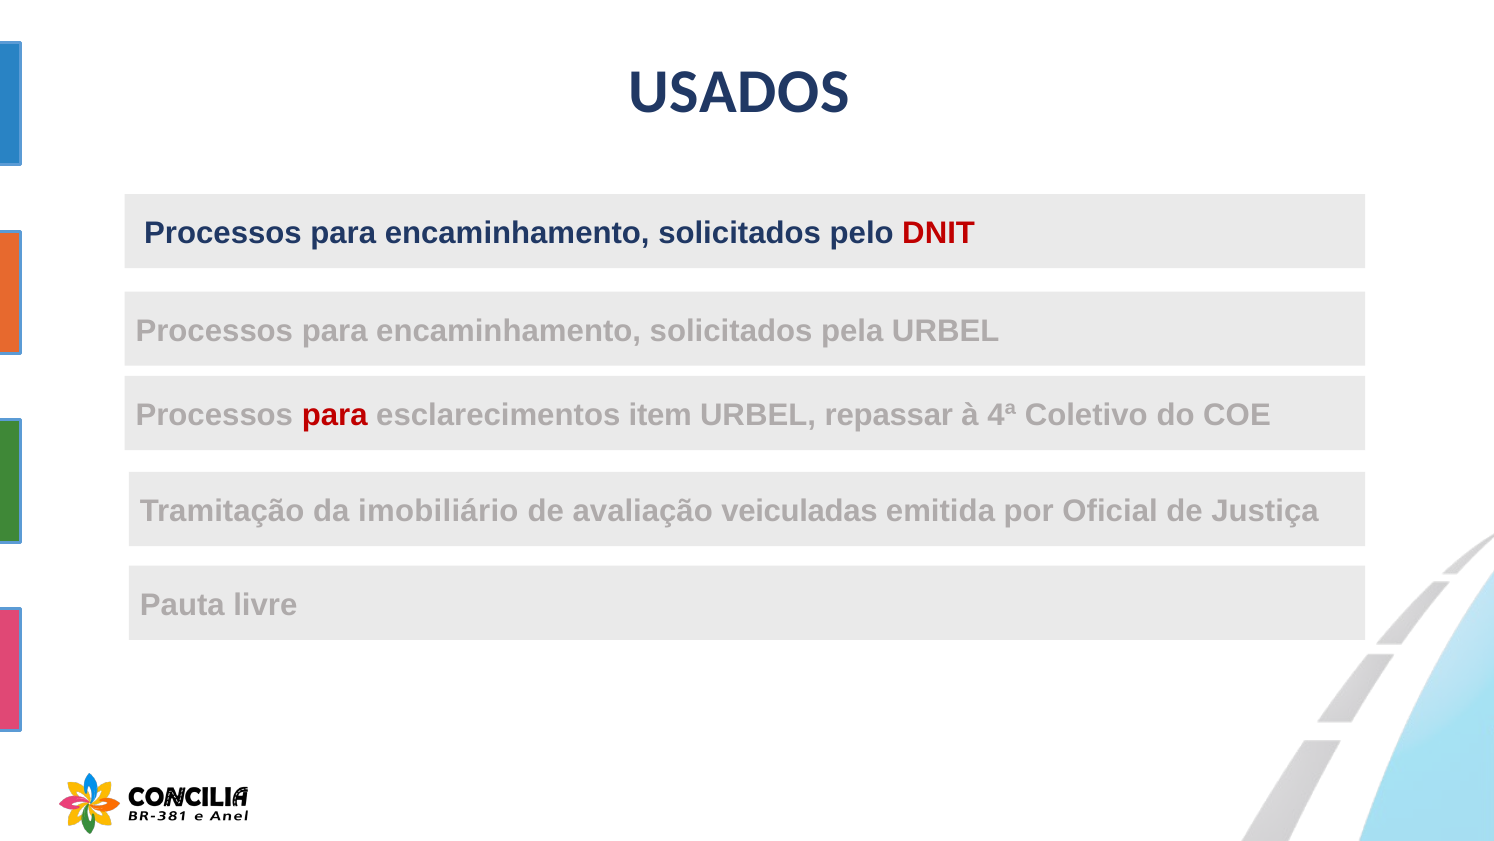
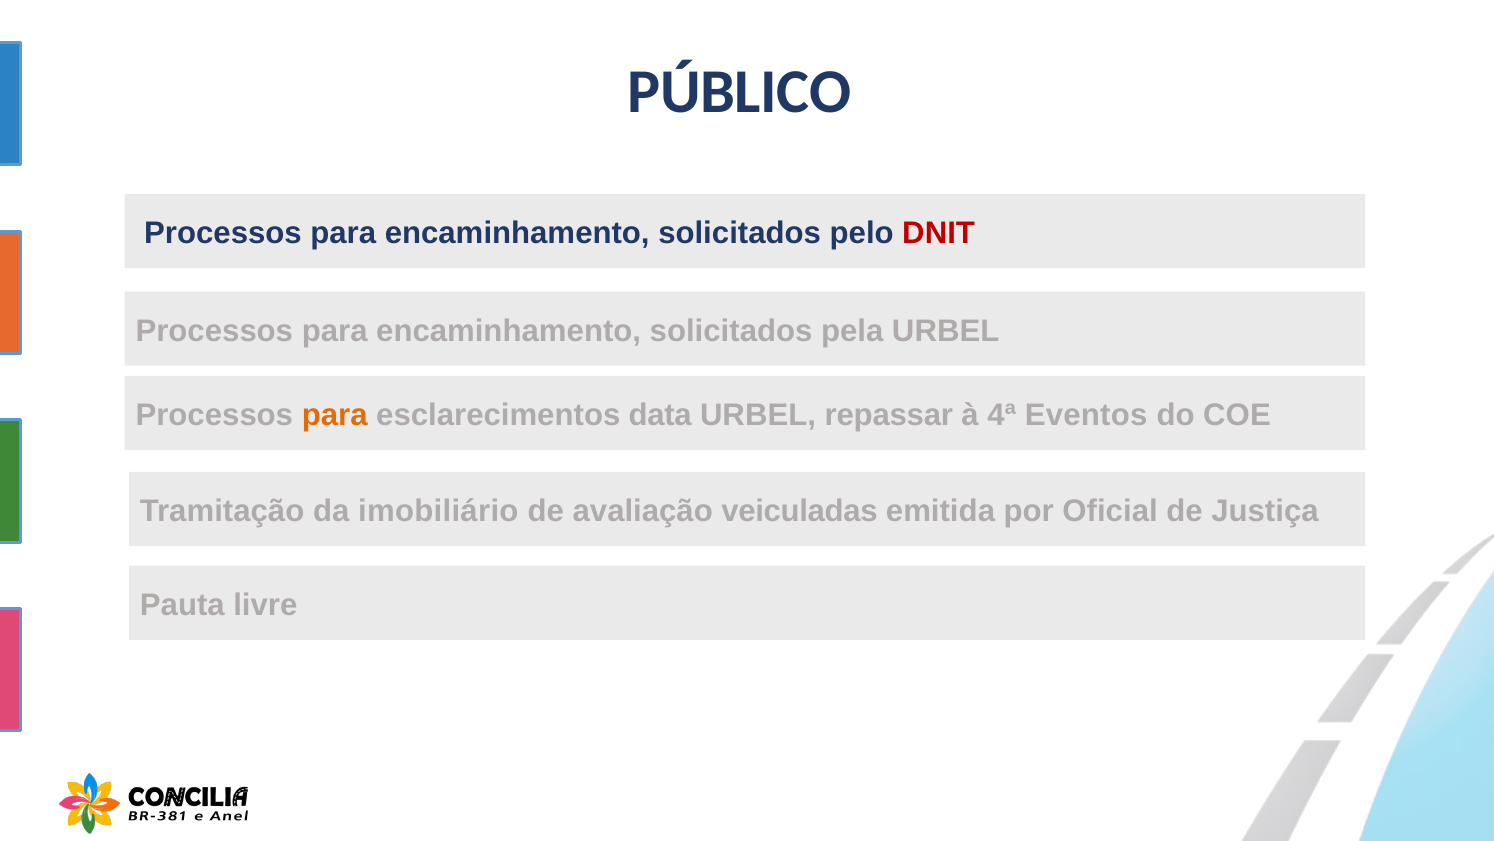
USADOS: USADOS -> PÚBLICO (739, 92)
para colour: red -> orange (335, 415)
item: item -> data (660, 415)
Coletivo: Coletivo -> Eventos (1086, 415)
